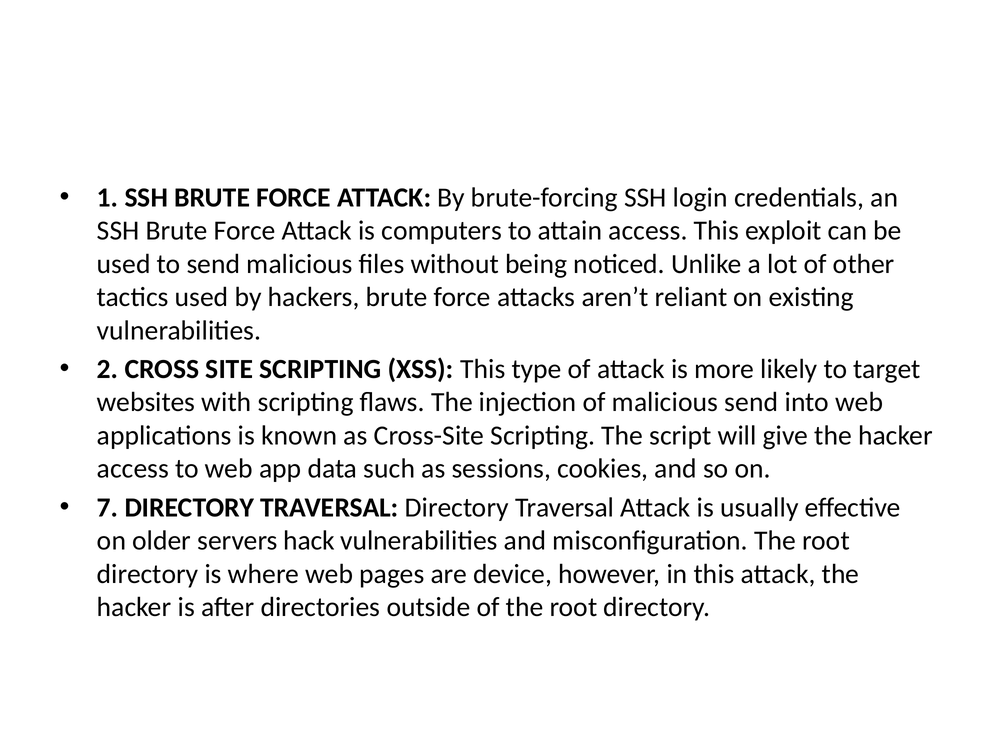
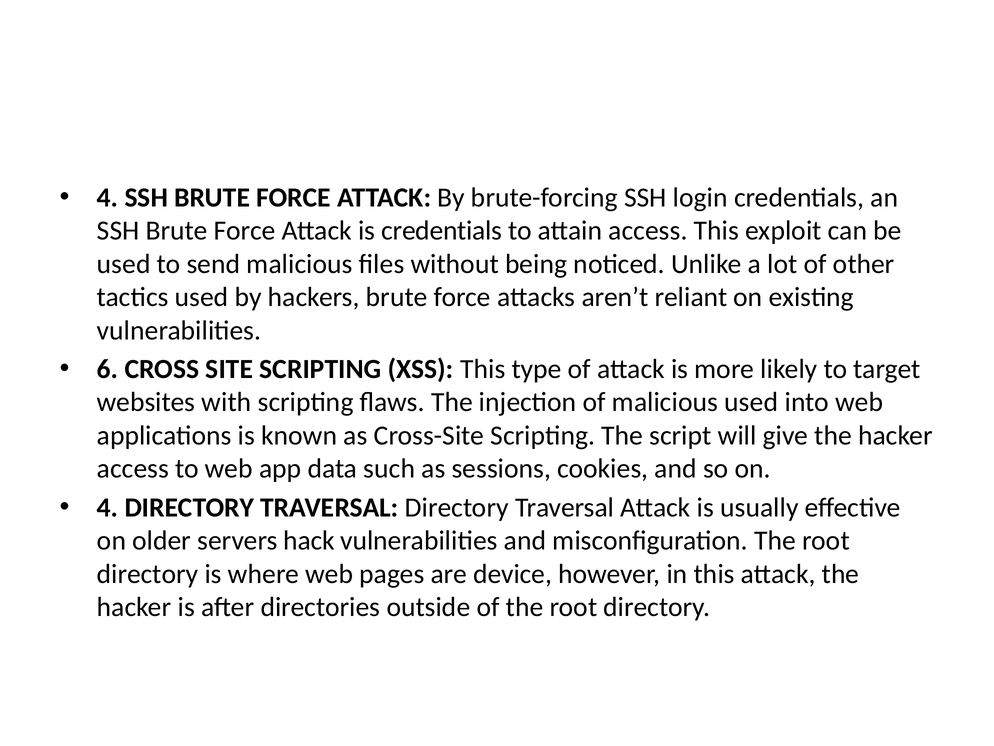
1: 1 -> 4 (108, 197)
is computers: computers -> credentials (442, 231)
2: 2 -> 6 (108, 369)
malicious send: send -> used (751, 402)
7: 7 -> 4 (108, 507)
